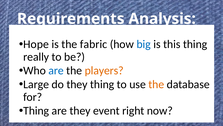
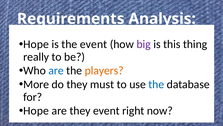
the fabric: fabric -> event (94, 44)
big colour: blue -> purple (144, 44)
Large: Large -> More (36, 84)
they thing: thing -> must (102, 84)
the colour: orange -> blue (156, 84)
Thing: Thing -> Hope (36, 110)
